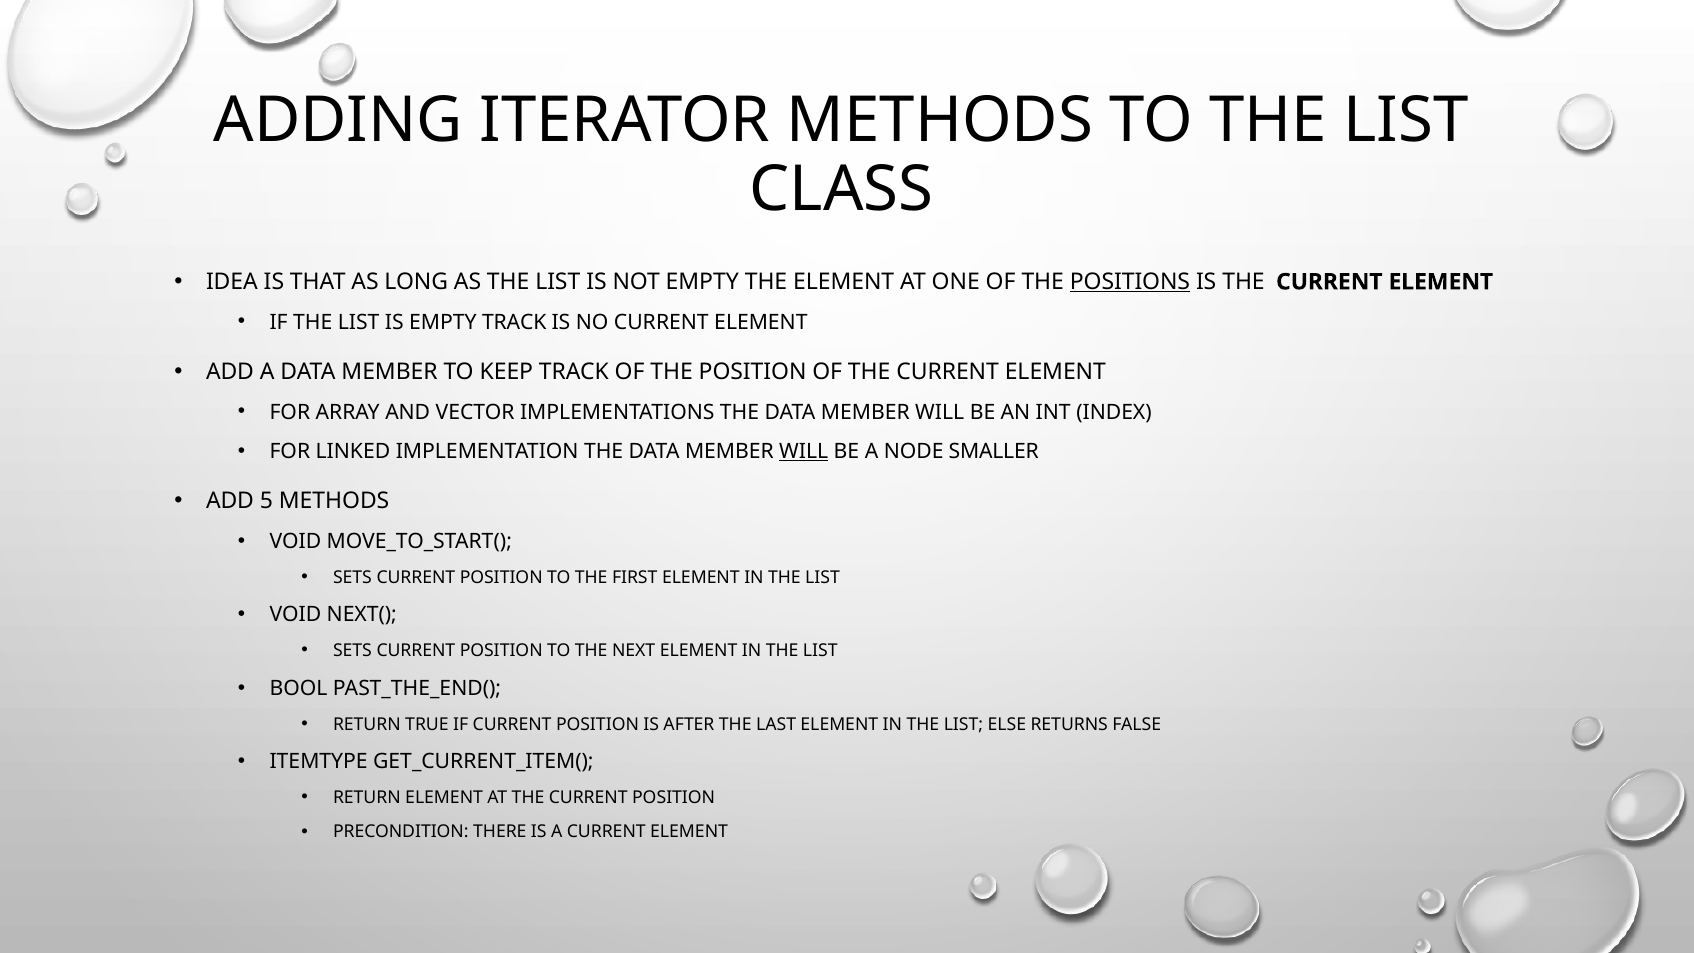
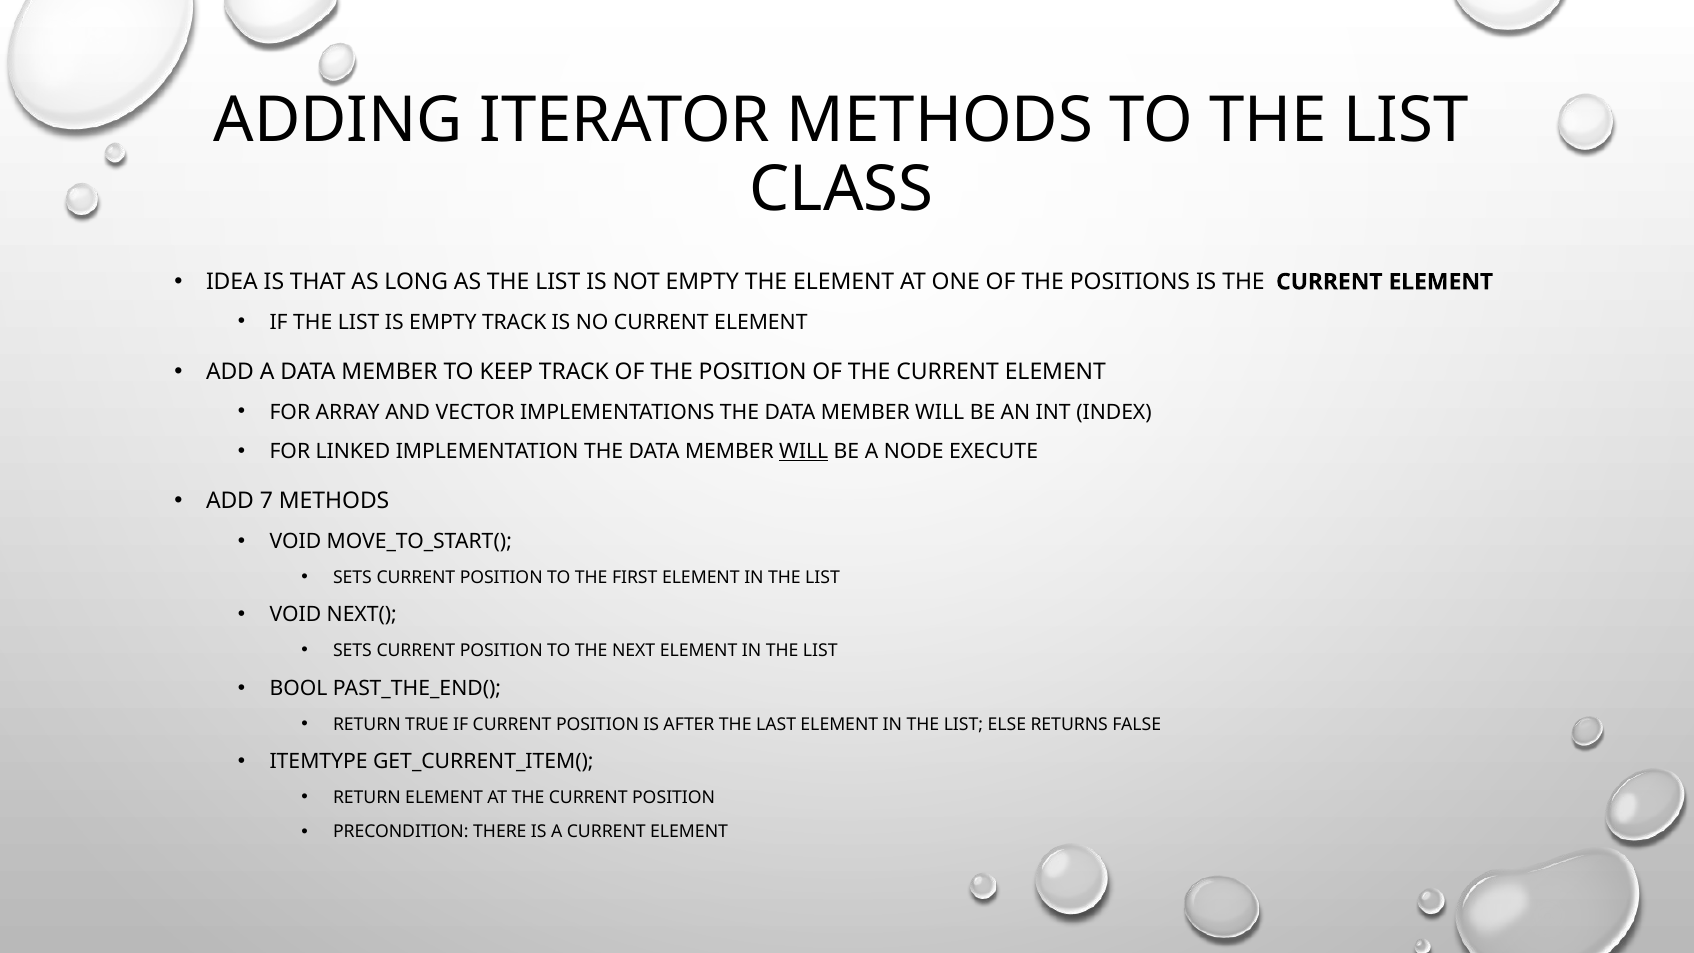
POSITIONS underline: present -> none (1130, 282)
SMALLER: SMALLER -> EXECUTE (994, 451)
5: 5 -> 7 (266, 501)
